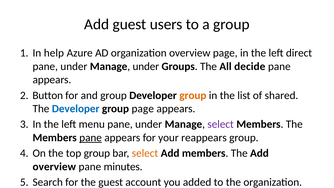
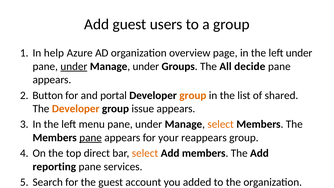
left direct: direct -> under (299, 53)
under underline: none -> present (74, 66)
and group: group -> portal (114, 95)
Developer colour: blue -> orange (76, 109)
group page: page -> issue (143, 109)
select colour: purple -> orange (221, 124)
top group: group -> direct (97, 153)
overview: overview -> reporting (54, 167)
minutes: minutes -> services (123, 167)
